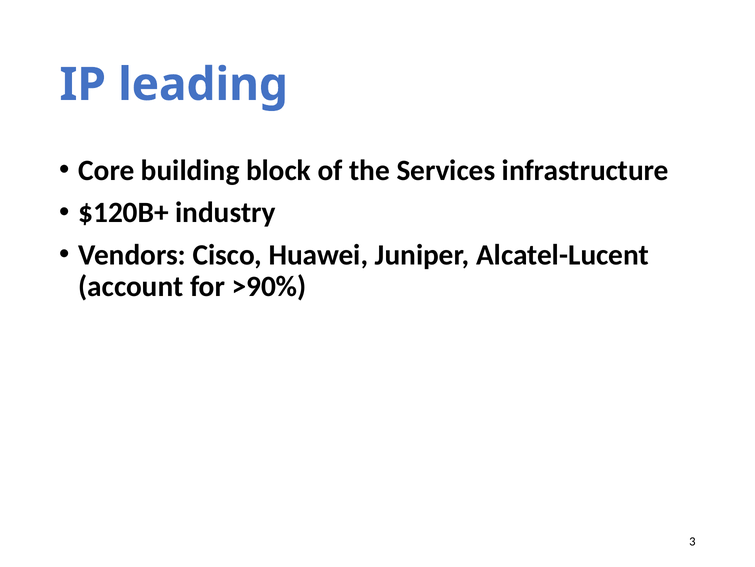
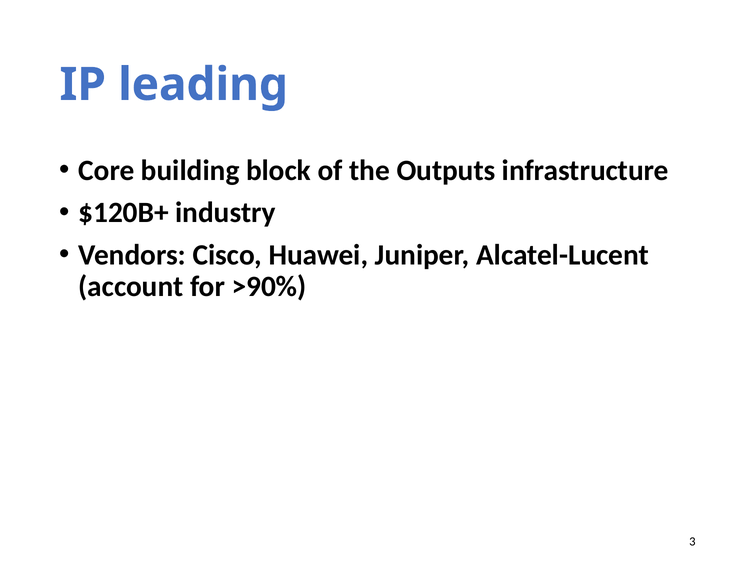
Services: Services -> Outputs (446, 170)
